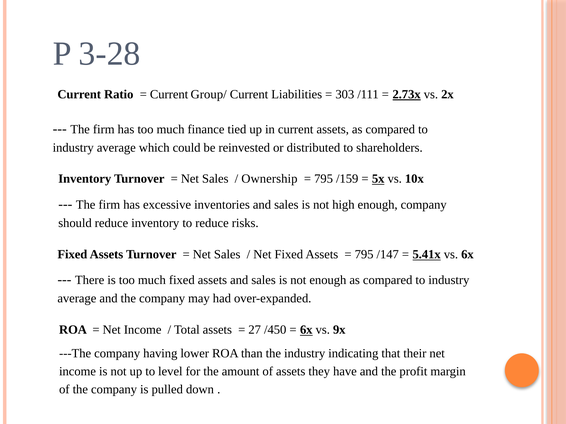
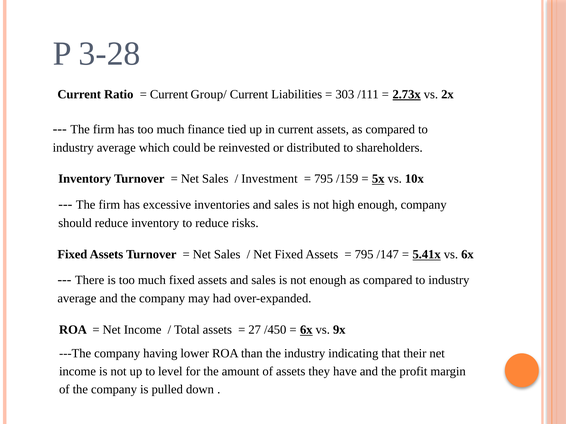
Ownership: Ownership -> Investment (269, 179)
